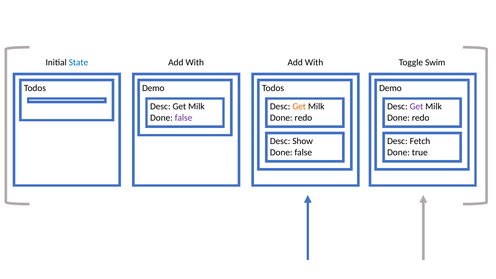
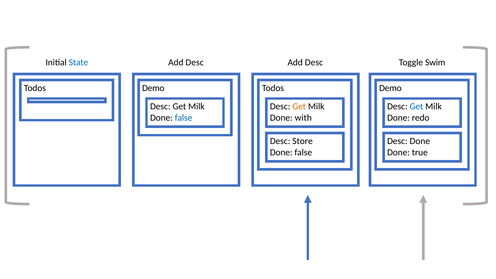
With: With -> Desc (195, 62)
With: With -> Desc (314, 62)
Get colour: purple -> blue (416, 107)
false colour: purple -> blue (184, 118)
redo: redo -> with (303, 118)
Show: Show -> Store (303, 141)
Desc Fetch: Fetch -> Done (420, 141)
